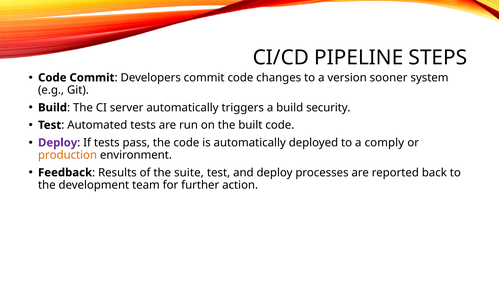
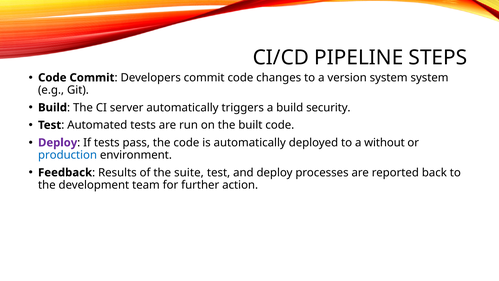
version sooner: sooner -> system (389, 78)
comply: comply -> without (384, 143)
production colour: orange -> blue (68, 155)
